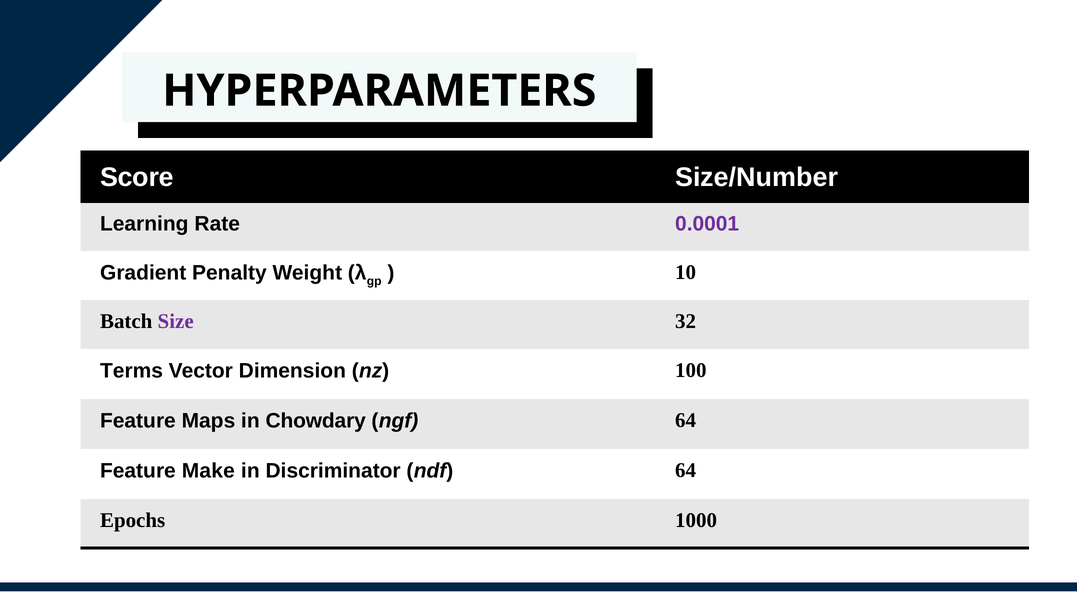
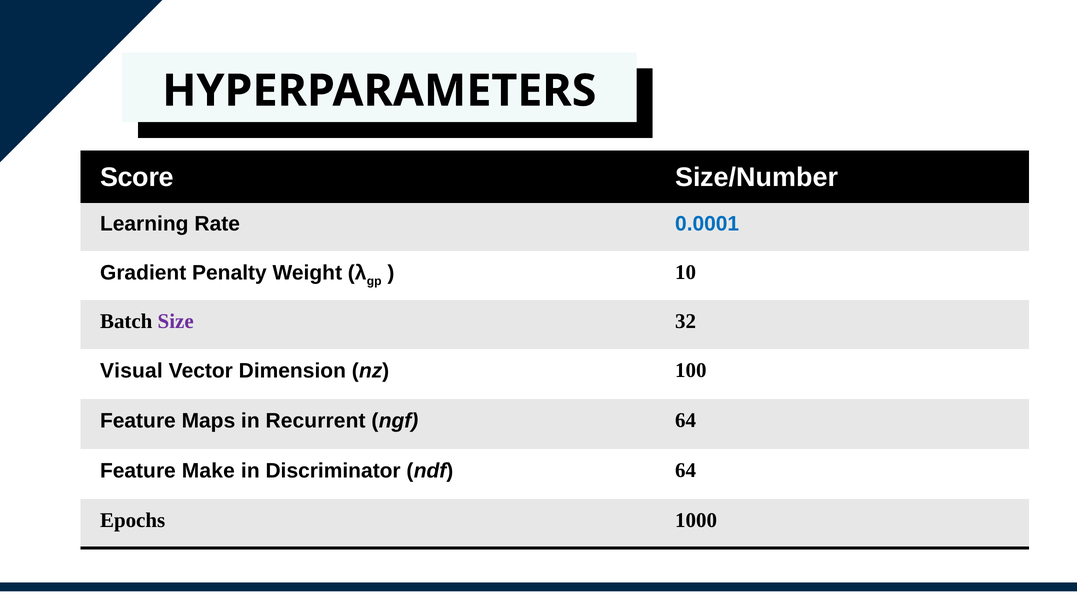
0.0001 colour: purple -> blue (707, 224)
Terms: Terms -> Visual (131, 371)
Chowdary: Chowdary -> Recurrent (316, 421)
